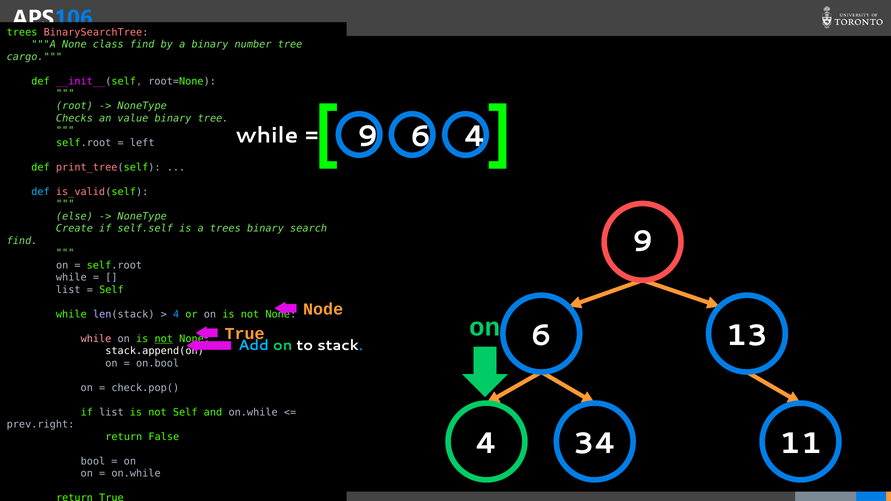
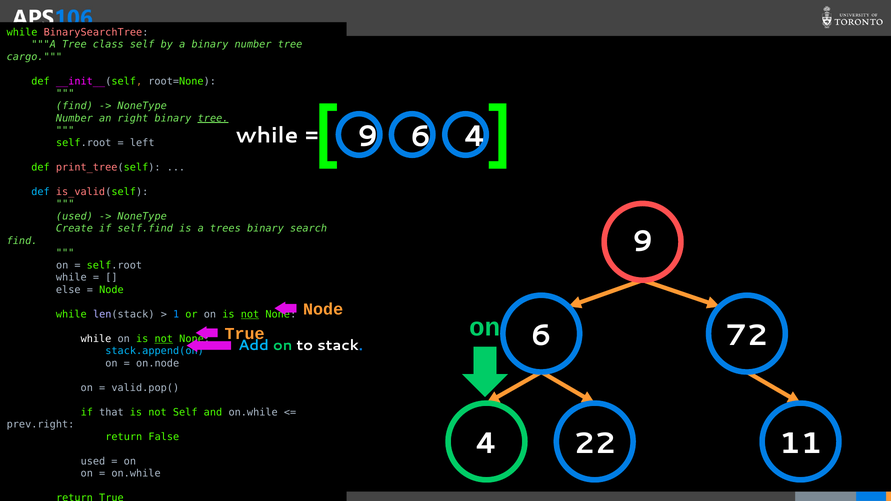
trees: trees -> while (22, 32)
A None: None -> Tree (74, 45)
class find: find -> self (142, 45)
root: root -> find (74, 106)
Checks: Checks -> Number (74, 118)
value: value -> right (133, 118)
tree underline: none -> present (213, 118)
else: else -> used (74, 216)
self.self: self.self -> self.find (145, 229)
list: list -> else (68, 290)
Self: Self -> Node (111, 290)
4: 4 -> 1 (176, 314)
not underline: none -> present (250, 314)
13: 13 -> 72 (747, 336)
while colour: pink -> white (96, 339)
stack.append(on colour: white -> light blue (155, 351)
on.bool: on.bool -> on.node (158, 363)
check.pop(: check.pop( -> valid.pop( (145, 388)
if list: list -> that (111, 412)
34: 34 -> 22 (595, 444)
bool: bool -> used (93, 461)
